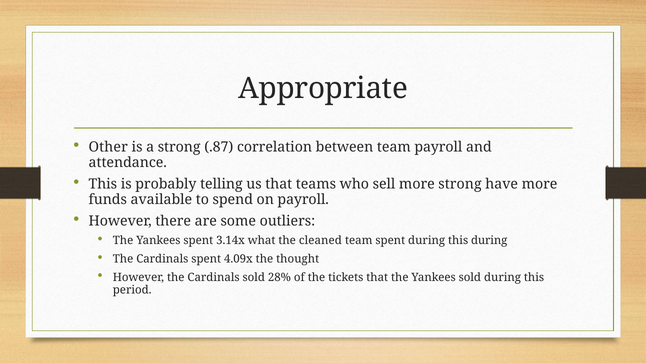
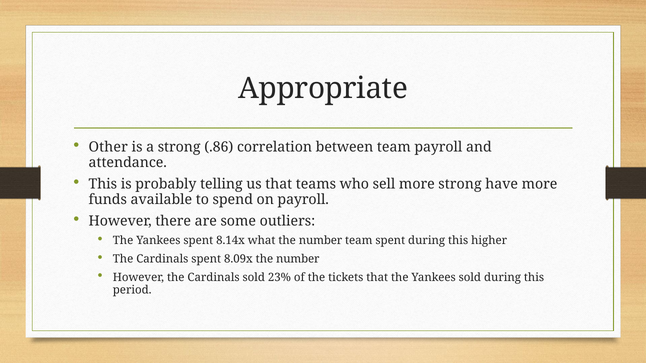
.87: .87 -> .86 (219, 147)
3.14x: 3.14x -> 8.14x (231, 241)
what the cleaned: cleaned -> number (321, 241)
this during: during -> higher (489, 241)
4.09x: 4.09x -> 8.09x (238, 259)
thought: thought -> number (298, 259)
28%: 28% -> 23% (279, 278)
